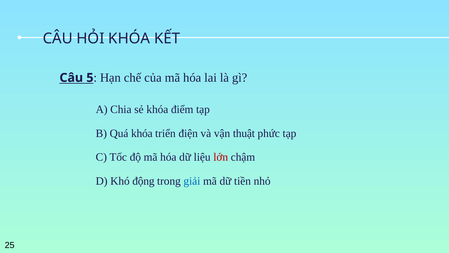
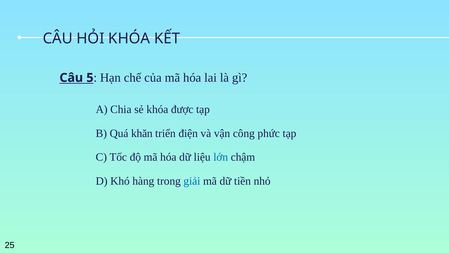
điểm: điểm -> được (182, 109)
Quá khóa: khóa -> khăn (142, 133)
thuật: thuật -> công (244, 133)
lớn colour: red -> blue (221, 157)
động: động -> hàng (143, 181)
